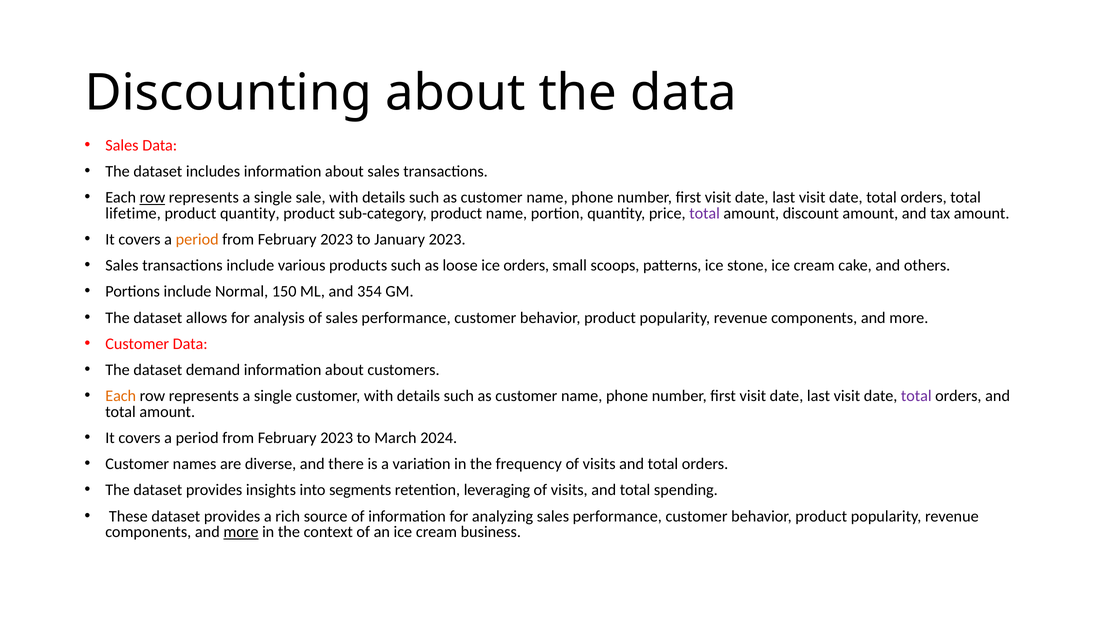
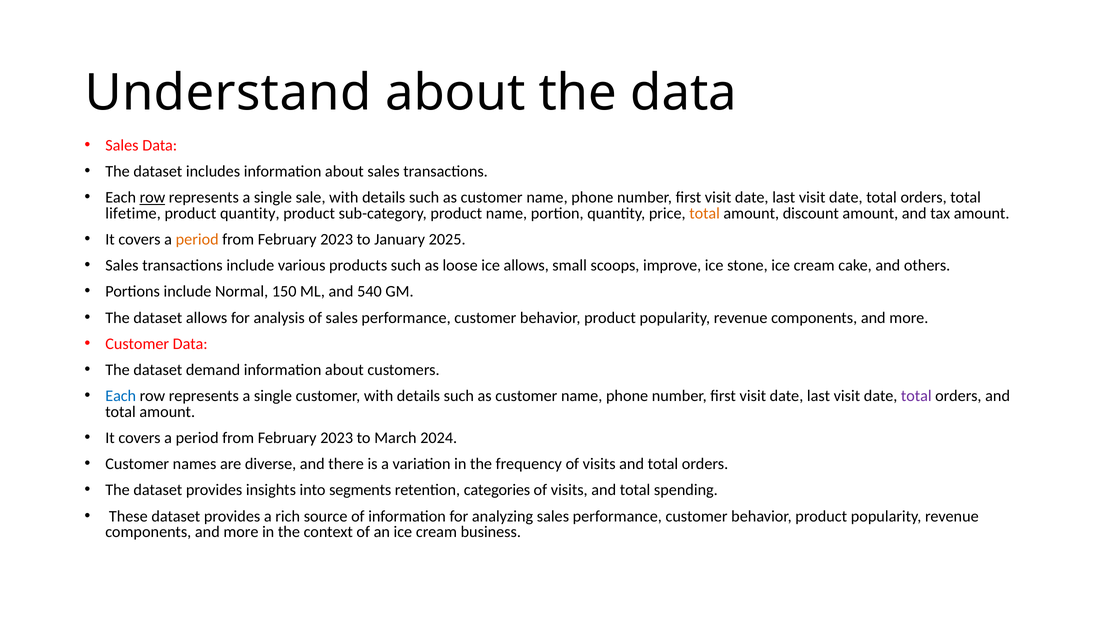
Discounting: Discounting -> Understand (228, 93)
total colour: purple -> orange (705, 213)
January 2023: 2023 -> 2025 (447, 239)
ice orders: orders -> allows (526, 265)
patterns: patterns -> improve (672, 265)
354: 354 -> 540 (369, 292)
Each colour: orange -> blue (121, 396)
leveraging: leveraging -> categories (497, 490)
more underline: present -> none (241, 532)
